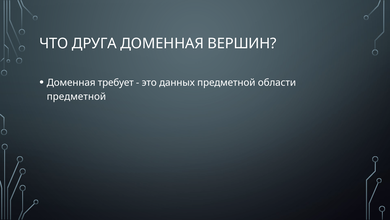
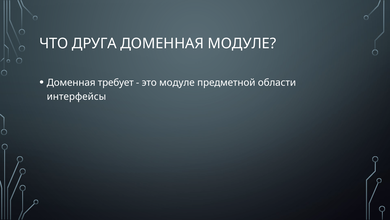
ДОМЕННАЯ ВЕРШИН: ВЕРШИН -> МОДУЛЕ (242, 43)
это данных: данных -> модуле (177, 82)
предметной: предметной -> интерфейсы (76, 96)
